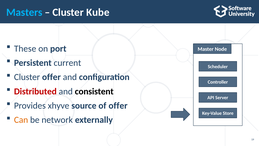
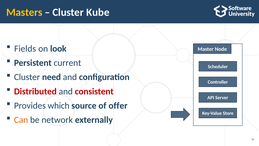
Masters colour: light blue -> yellow (24, 12)
These: These -> Fields (25, 48)
port: port -> look (58, 48)
Cluster offer: offer -> need (51, 77)
consistent colour: black -> red (94, 91)
xhyve: xhyve -> which (59, 105)
